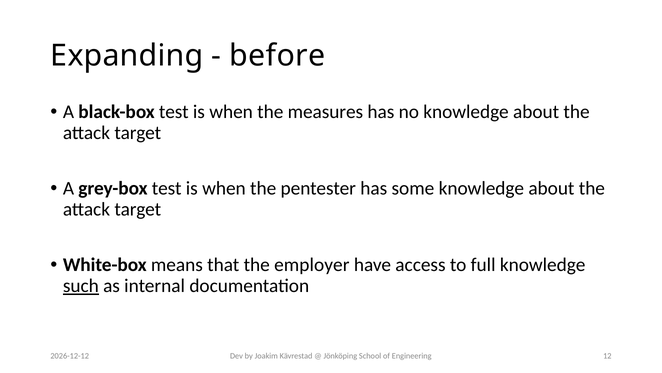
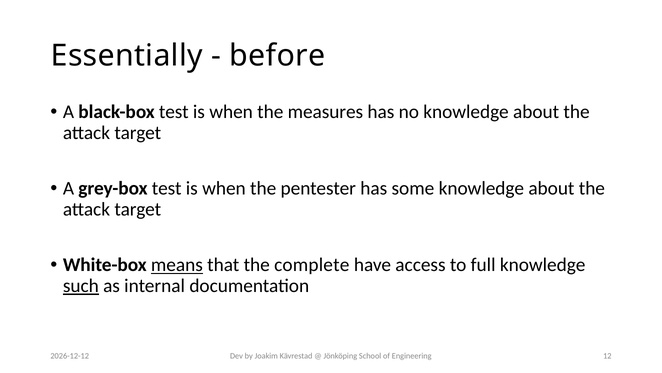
Expanding: Expanding -> Essentially (127, 56)
means underline: none -> present (177, 265)
employer: employer -> complete (312, 265)
